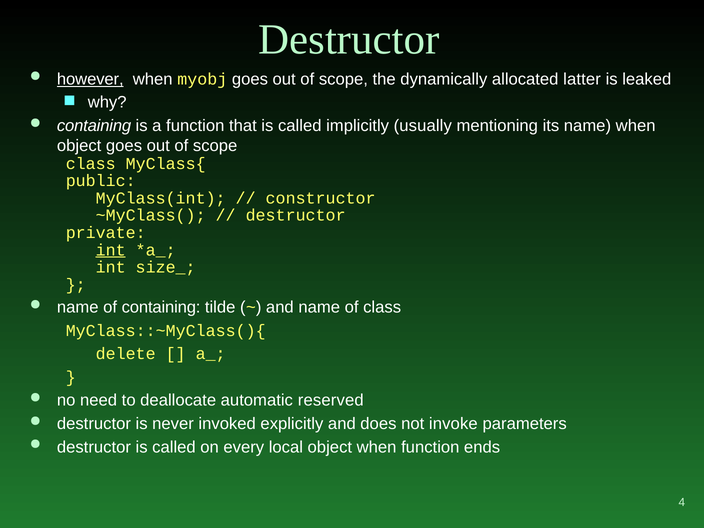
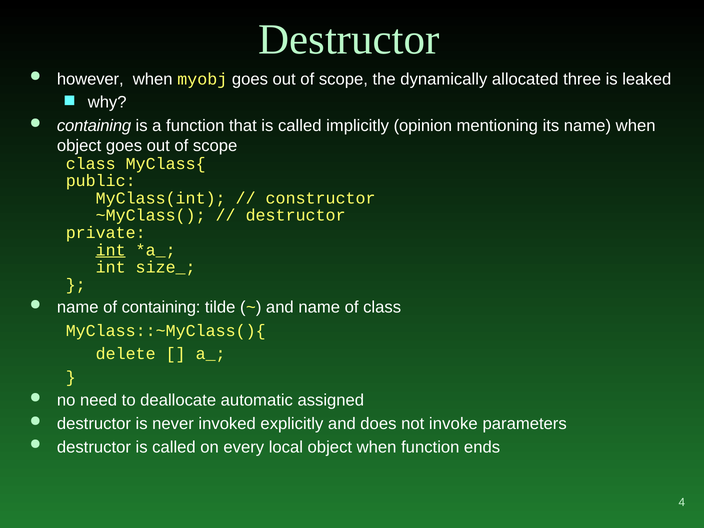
however underline: present -> none (90, 79)
latter: latter -> three (582, 79)
usually: usually -> opinion (423, 126)
reserved: reserved -> assigned (331, 401)
